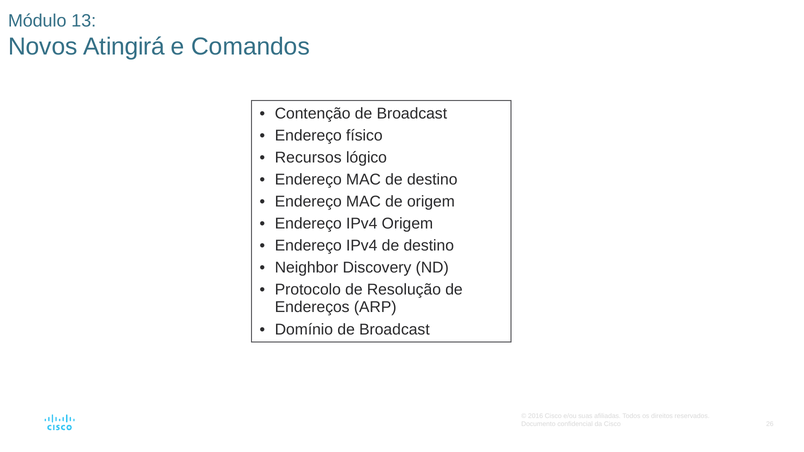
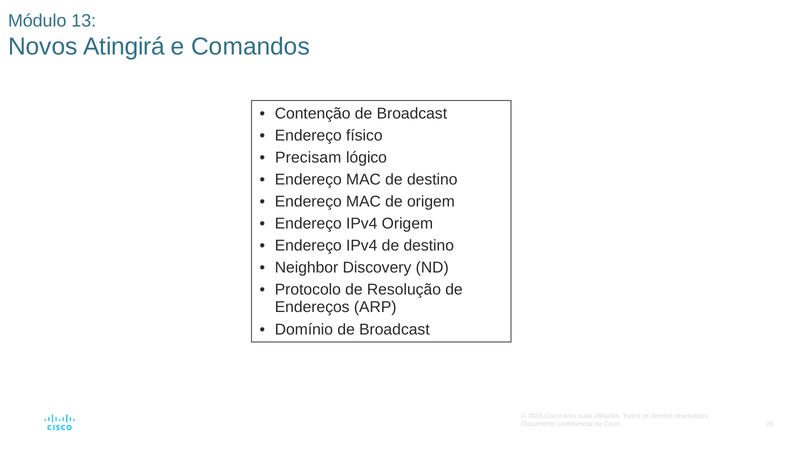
Recursos: Recursos -> Precisam (308, 158)
